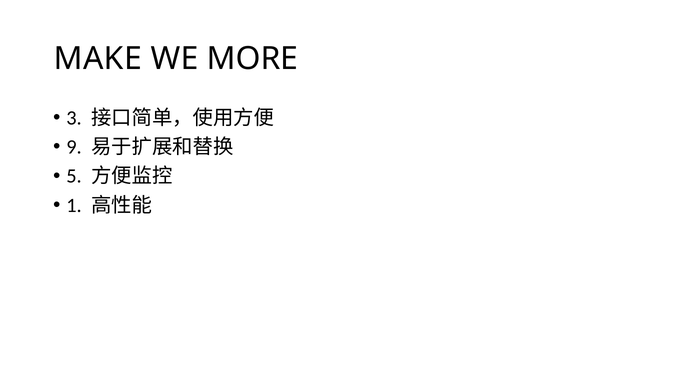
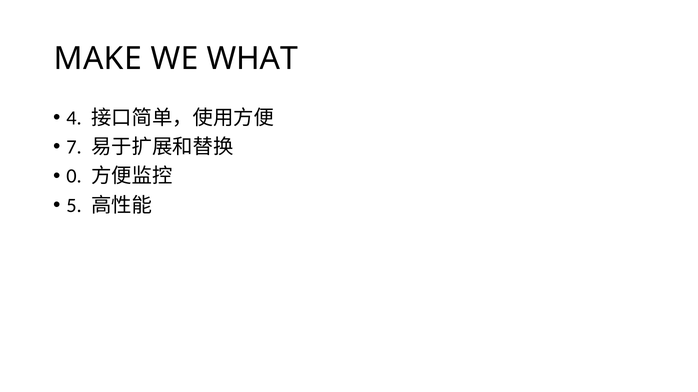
MORE: MORE -> WHAT (252, 59)
3: 3 -> 4 (74, 118)
9: 9 -> 7 (74, 147)
5: 5 -> 0 (74, 177)
1: 1 -> 5 (74, 206)
